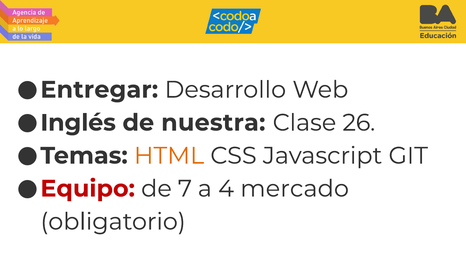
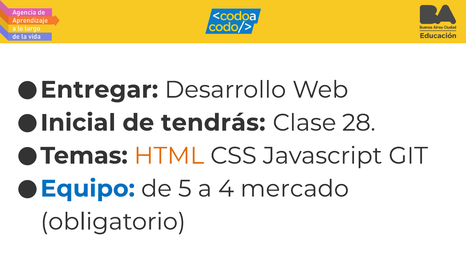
Inglés: Inglés -> Inicial (78, 123)
nuestra: nuestra -> tendrás (213, 123)
26: 26 -> 28 (359, 123)
Equipo colour: red -> blue (88, 189)
7: 7 -> 5 (185, 189)
